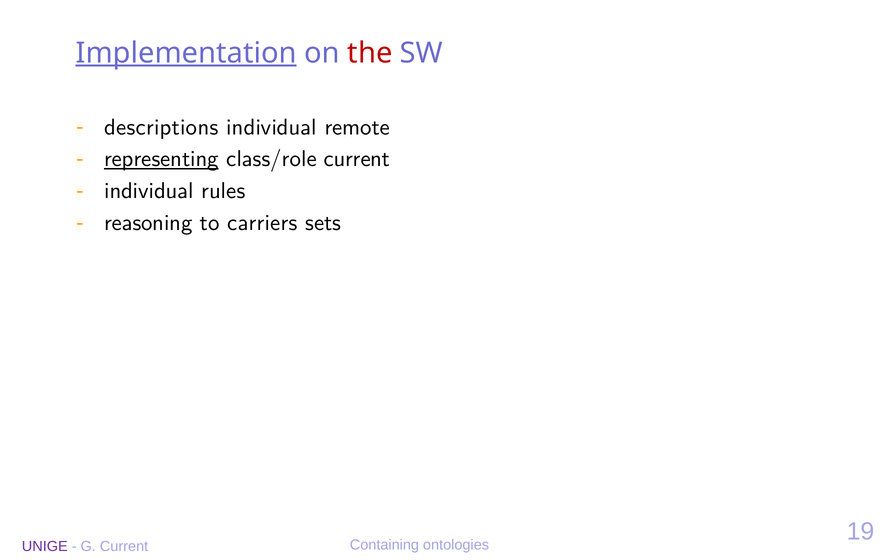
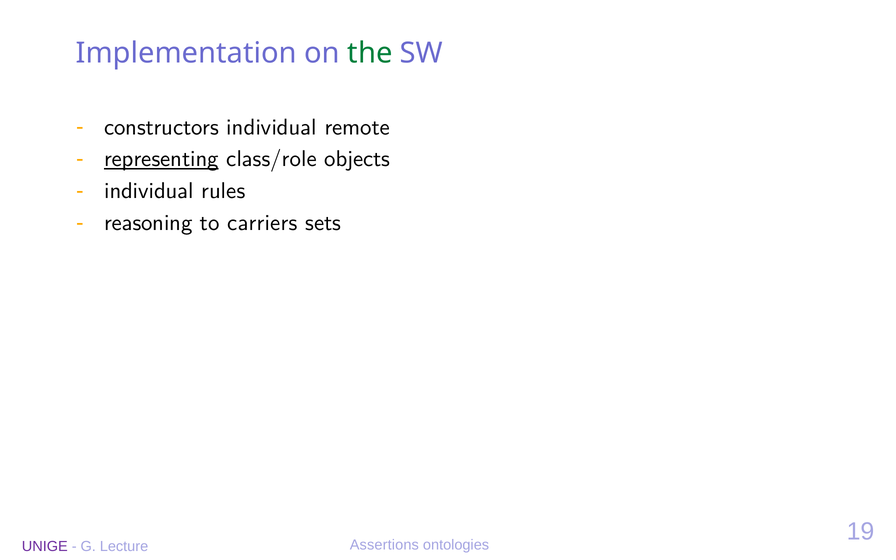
Implementation underline: present -> none (186, 53)
the colour: red -> green (370, 53)
descriptions: descriptions -> constructors (162, 127)
class/role current: current -> objects (357, 159)
Containing: Containing -> Assertions (384, 545)
G Current: Current -> Lecture (124, 546)
